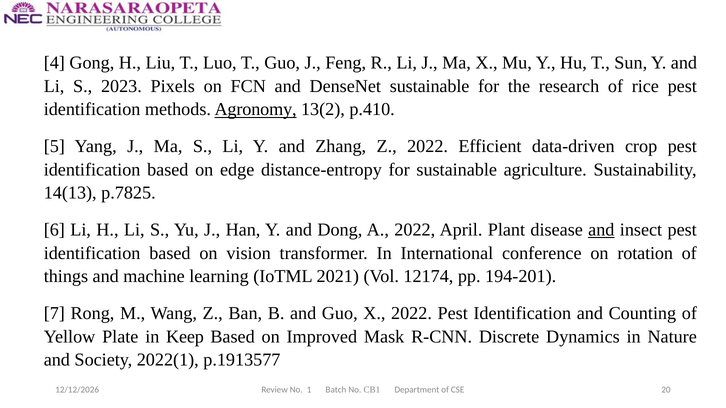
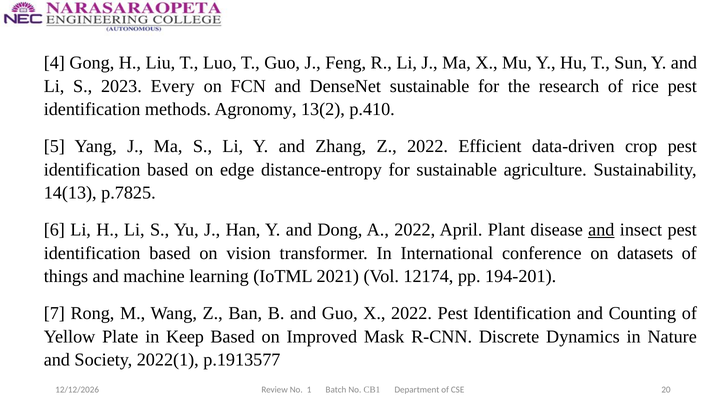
Pixels: Pixels -> Every (173, 86)
Agronomy underline: present -> none (256, 110)
rotation: rotation -> datasets (645, 253)
